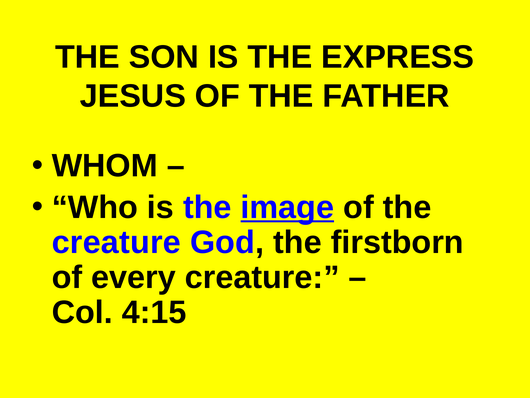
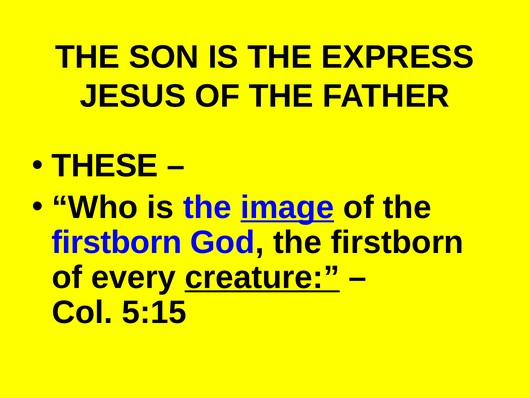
WHOM: WHOM -> THESE (105, 166)
creature: creature -> firstborn (117, 242)
creature underline: none -> present (262, 277)
4:15: 4:15 -> 5:15 (154, 312)
